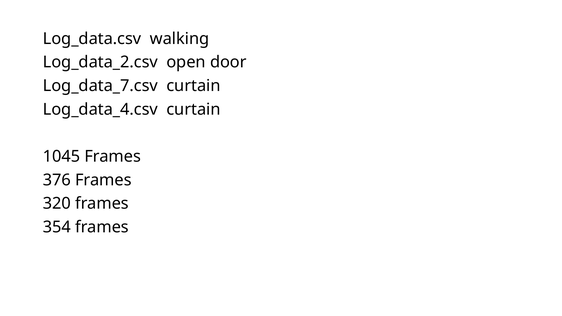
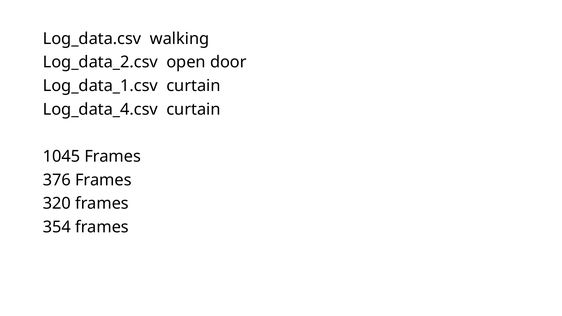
Log_data_7.csv: Log_data_7.csv -> Log_data_1.csv (100, 86)
